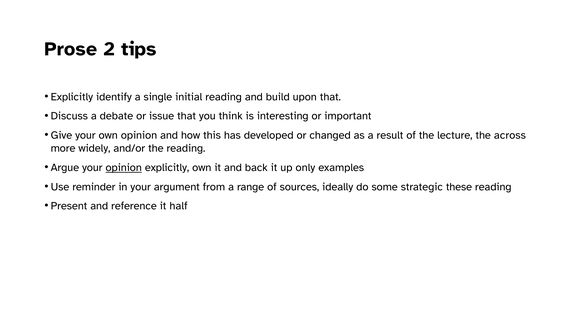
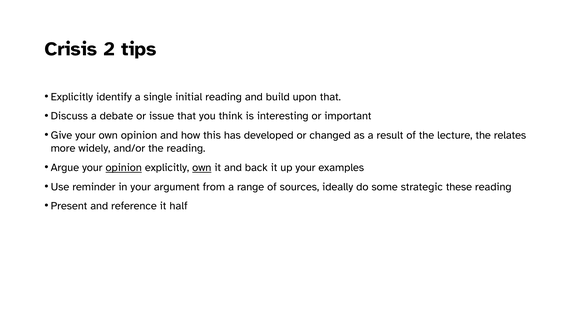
Prose: Prose -> Crisis (71, 49)
across: across -> relates (510, 135)
own underline: none -> present (202, 168)
up only: only -> your (305, 168)
